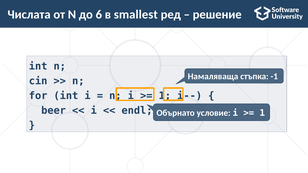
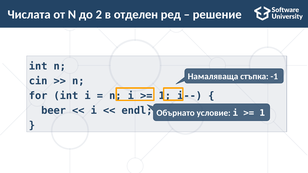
6: 6 -> 2 (99, 15)
smallest: smallest -> отделен (136, 15)
